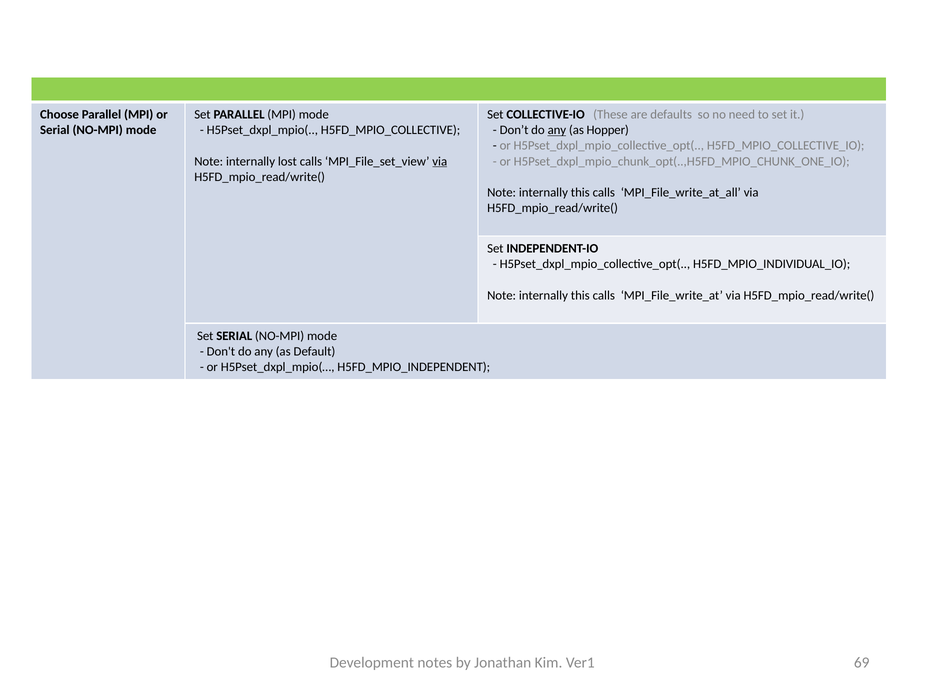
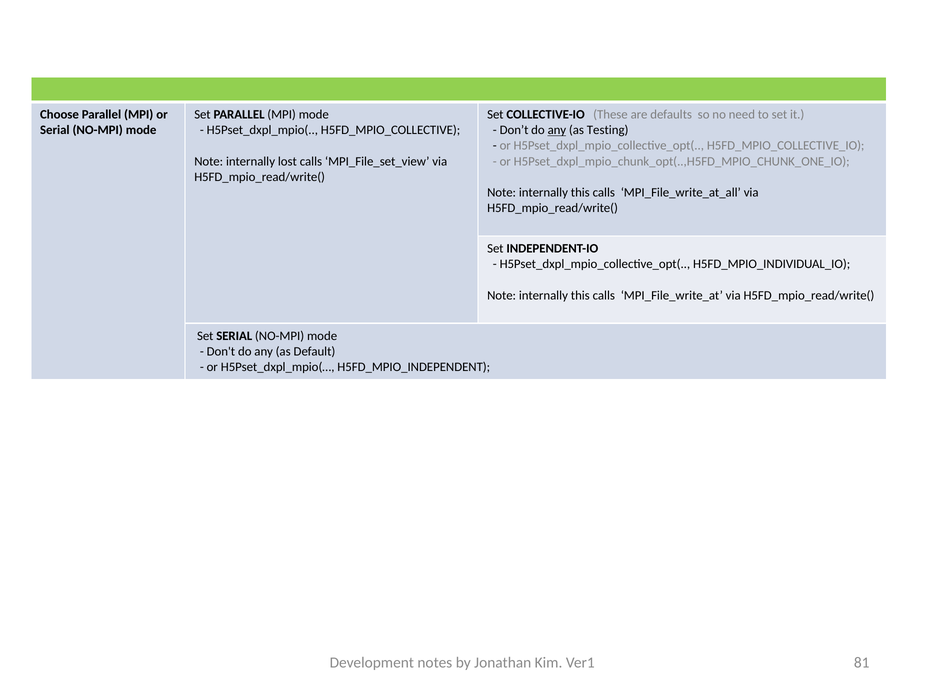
Hopper: Hopper -> Testing (608, 130)
via underline: present -> none (440, 161)
69: 69 -> 81 (862, 662)
